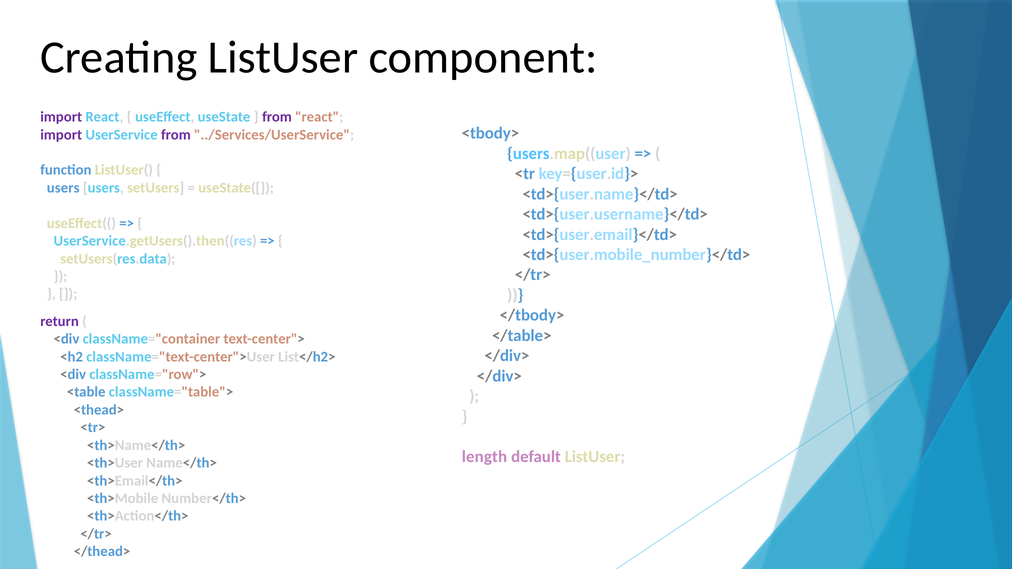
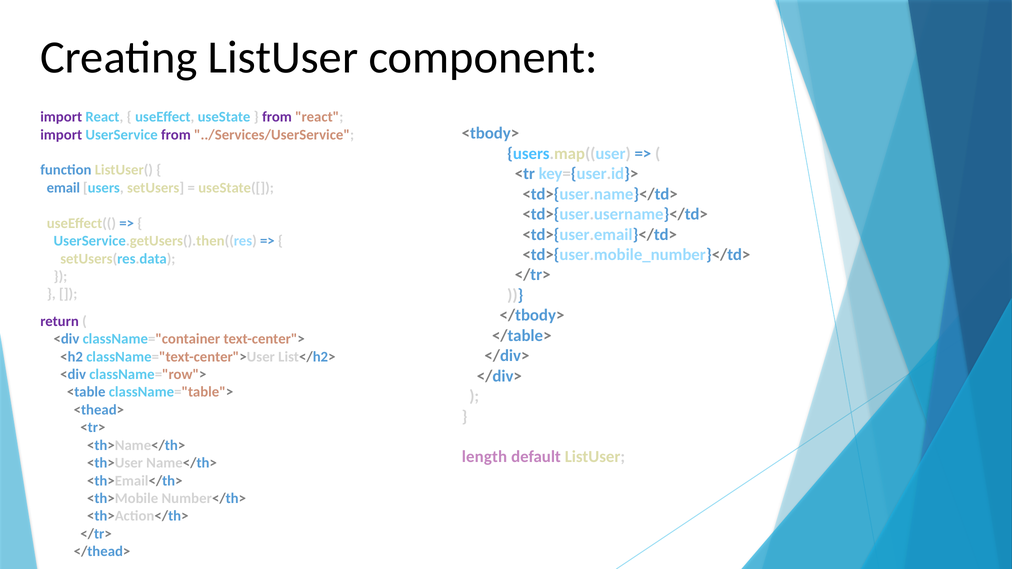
users: users -> email (63, 188)
